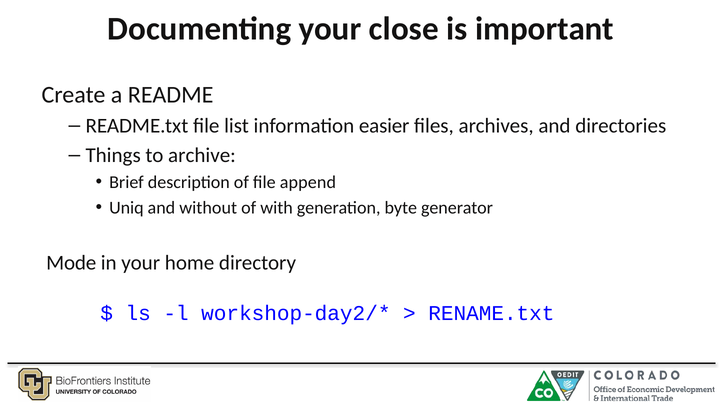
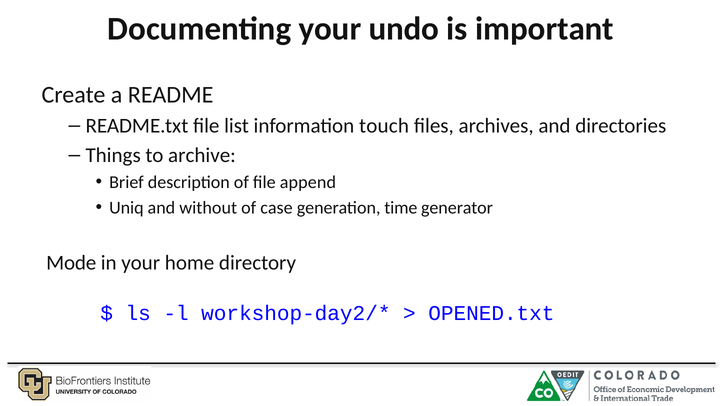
close: close -> undo (404, 29)
easier: easier -> touch (384, 126)
with: with -> case (276, 208)
byte: byte -> time (401, 208)
RENAME.txt: RENAME.txt -> OPENED.txt (491, 314)
